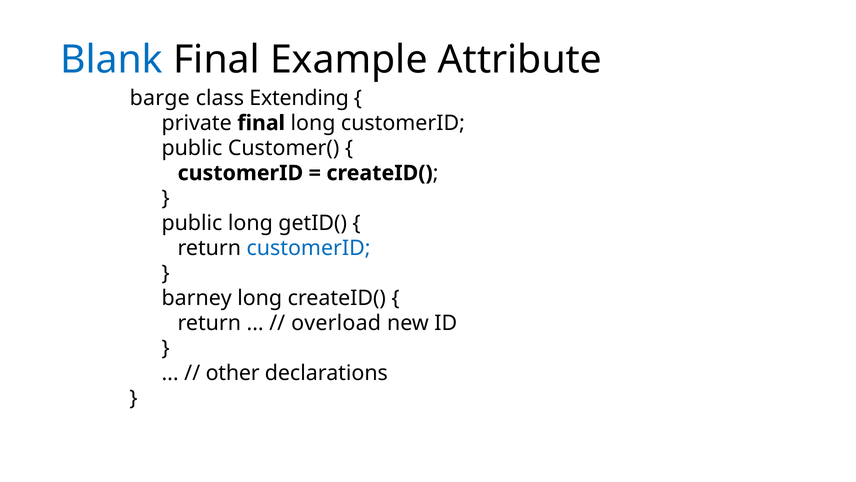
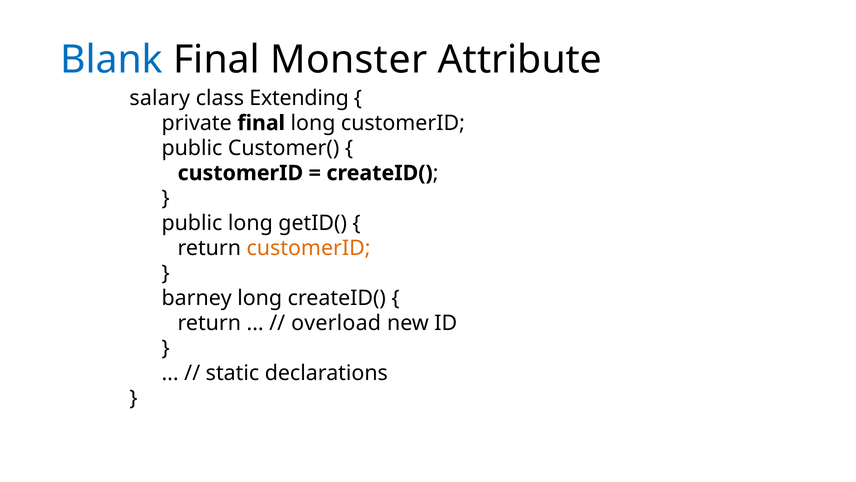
Example: Example -> Monster (349, 60)
barge: barge -> salary (160, 98)
customerID colour: blue -> orange (309, 248)
other: other -> static (233, 373)
